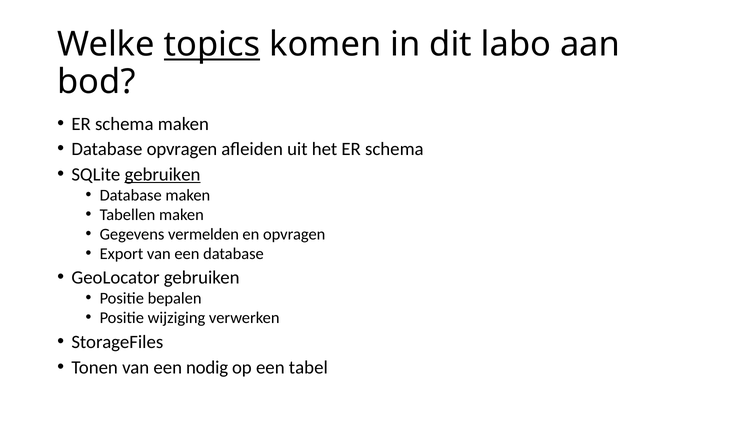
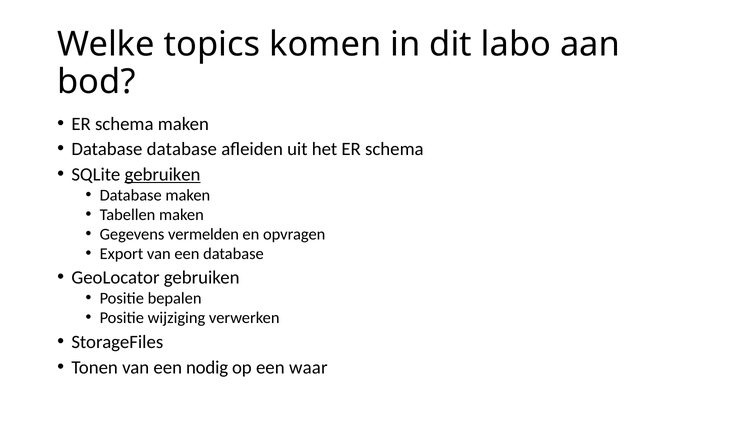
topics underline: present -> none (212, 45)
Database opvragen: opvragen -> database (182, 149)
tabel: tabel -> waar (308, 367)
